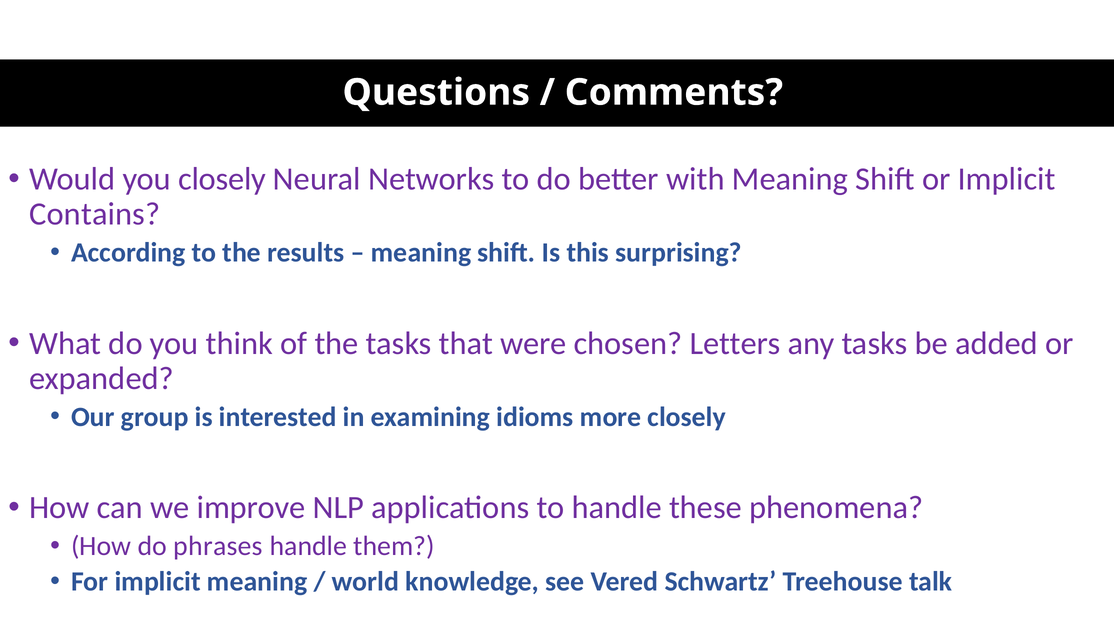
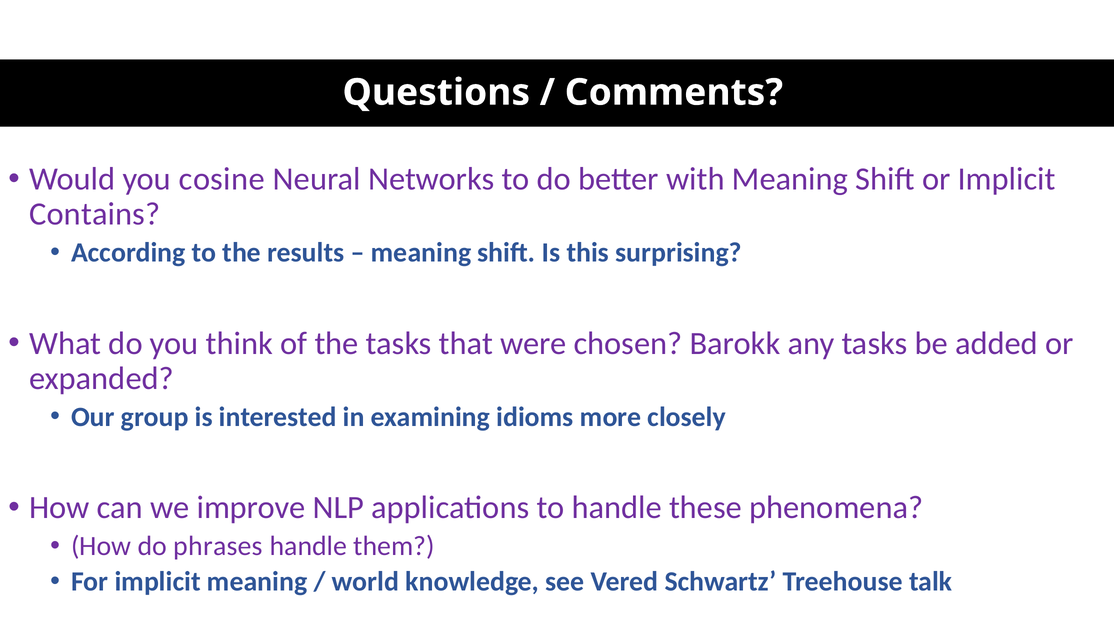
you closely: closely -> cosine (222, 179)
Letters: Letters -> Barokk (735, 344)
